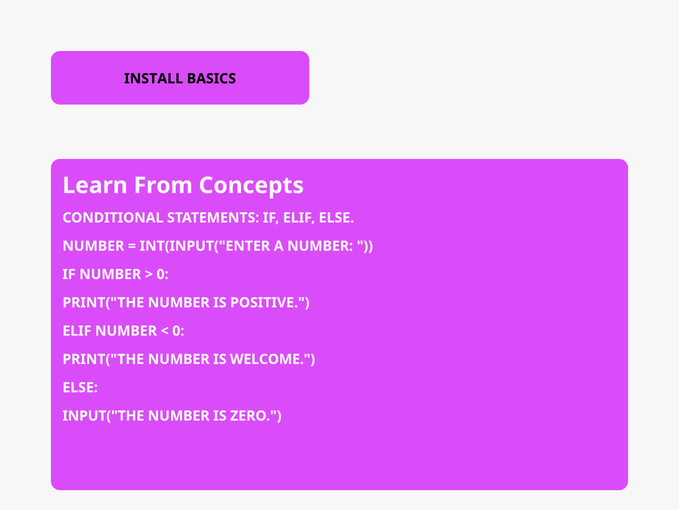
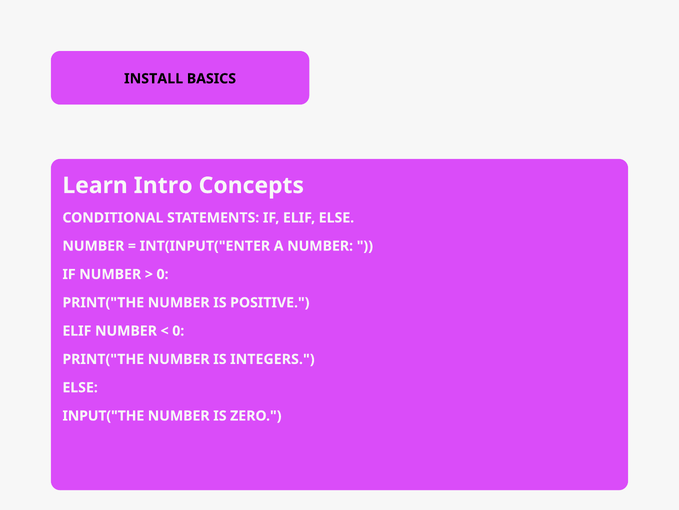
From: From -> Intro (163, 185)
WELCOME: WELCOME -> INTEGERS (272, 359)
